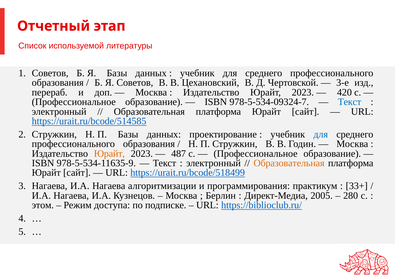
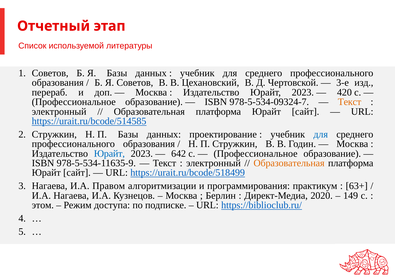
Текст colour: blue -> orange (350, 102)
Юрайт colour: orange -> blue (109, 153)
487: 487 -> 642 (179, 153)
Нагаева И.А Нагаева: Нагаева -> Правом (109, 185)
33+: 33+ -> 63+ (357, 185)
2005: 2005 -> 2020 (322, 195)
280: 280 -> 149 (351, 195)
